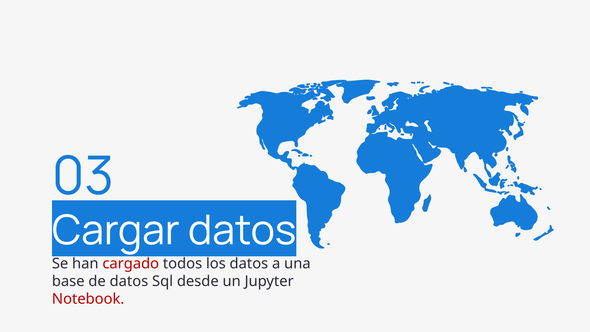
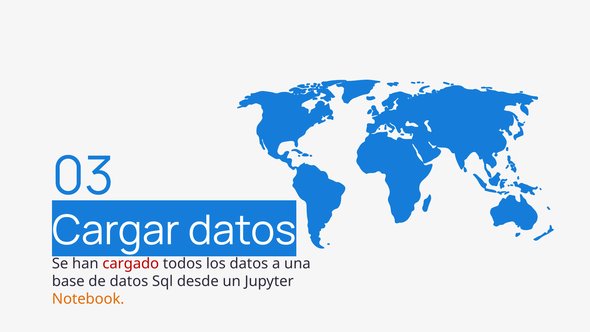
Notebook colour: red -> orange (88, 299)
